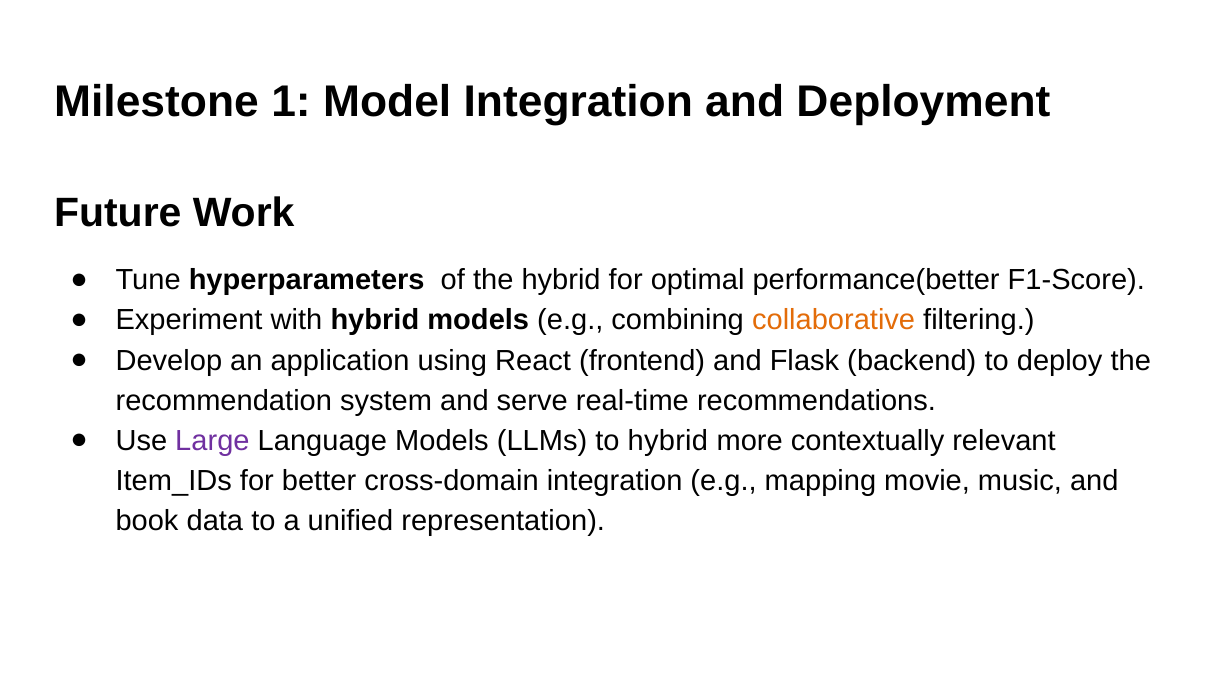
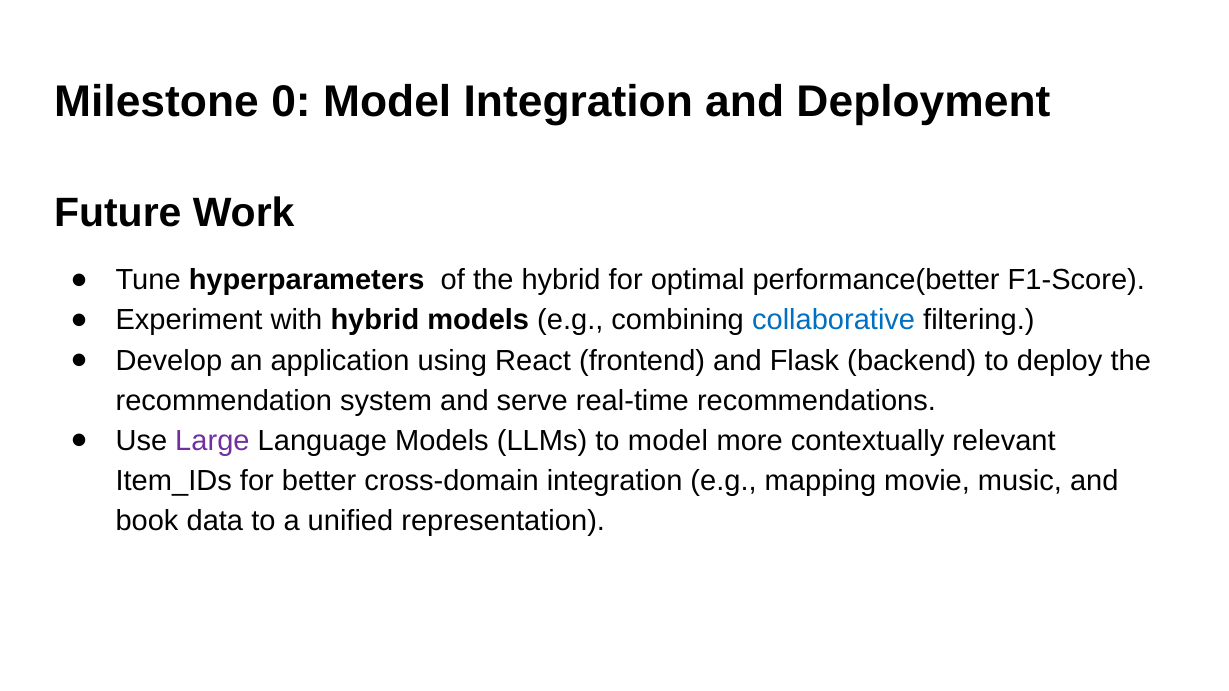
1: 1 -> 0 (291, 102)
collaborative colour: orange -> blue (834, 321)
to hybrid: hybrid -> model (668, 441)
